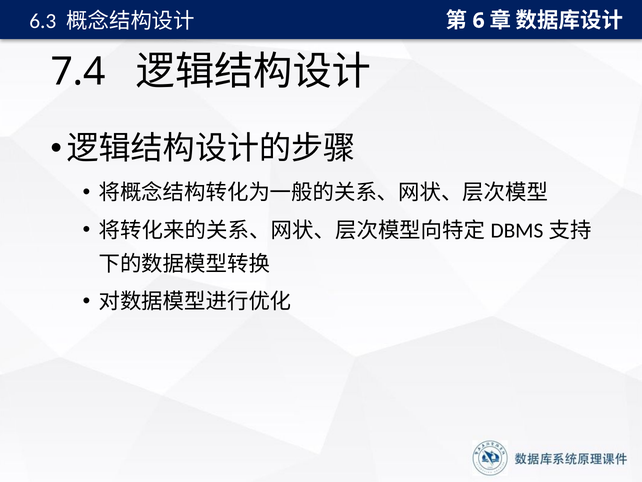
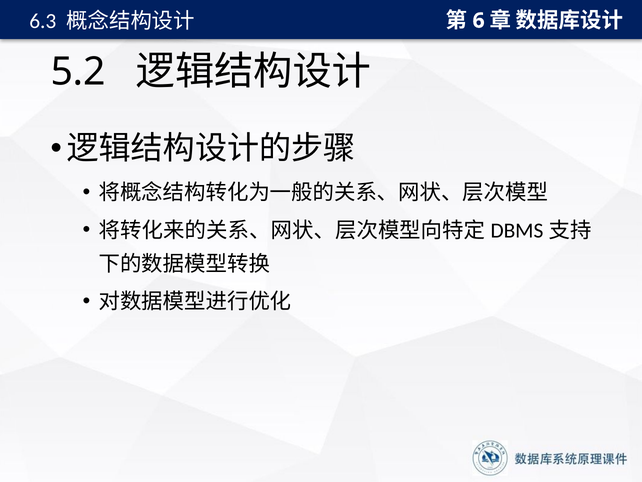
7.4: 7.4 -> 5.2 (78, 72)
